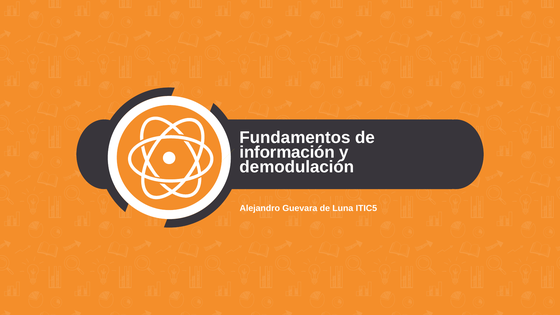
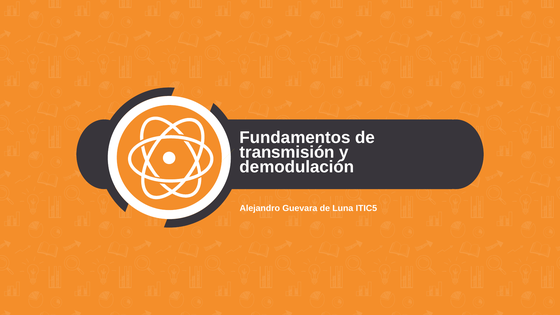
información: información -> transmisión (287, 152)
